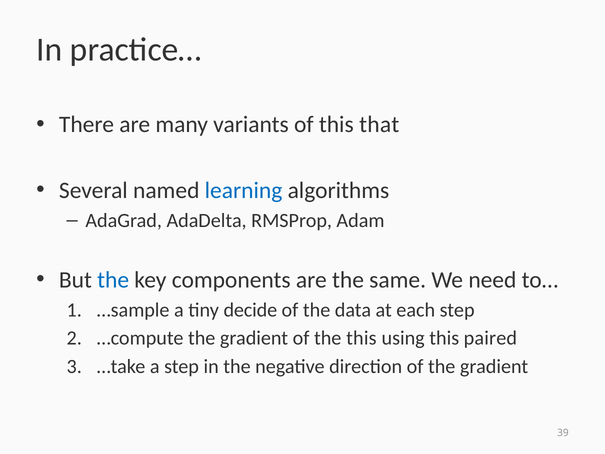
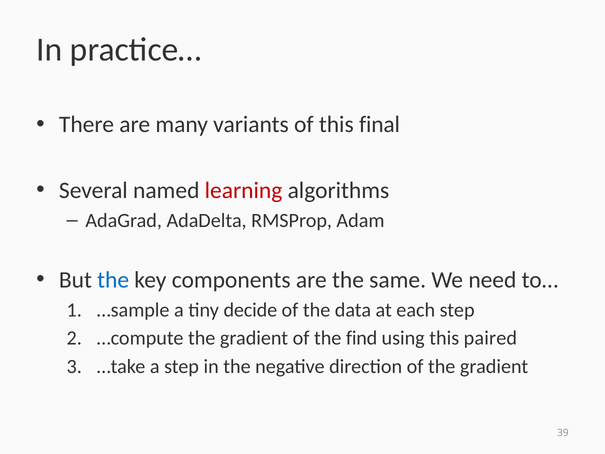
that: that -> final (379, 125)
learning colour: blue -> red (244, 190)
the this: this -> find (362, 338)
